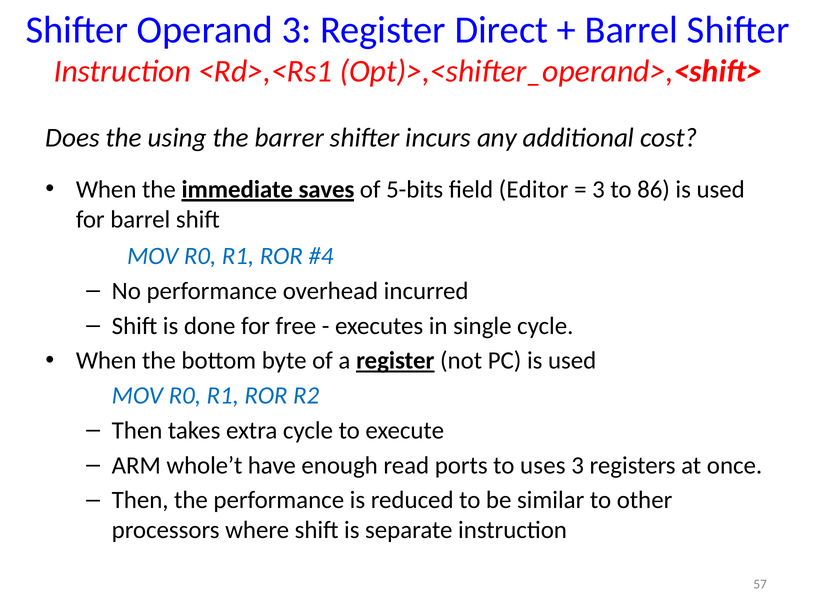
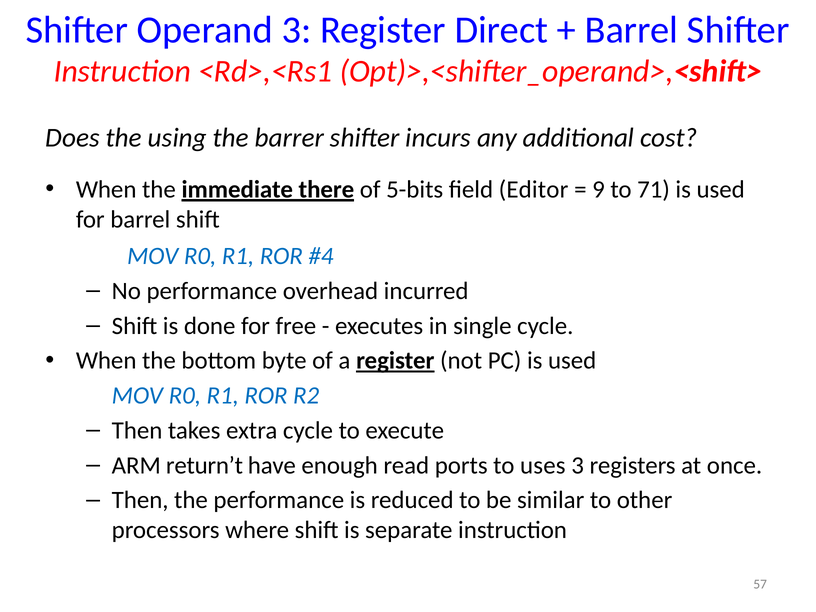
saves: saves -> there (326, 189)
3: 3 -> 9 (598, 189)
86: 86 -> 71 (654, 189)
whole’t: whole’t -> return’t (204, 465)
